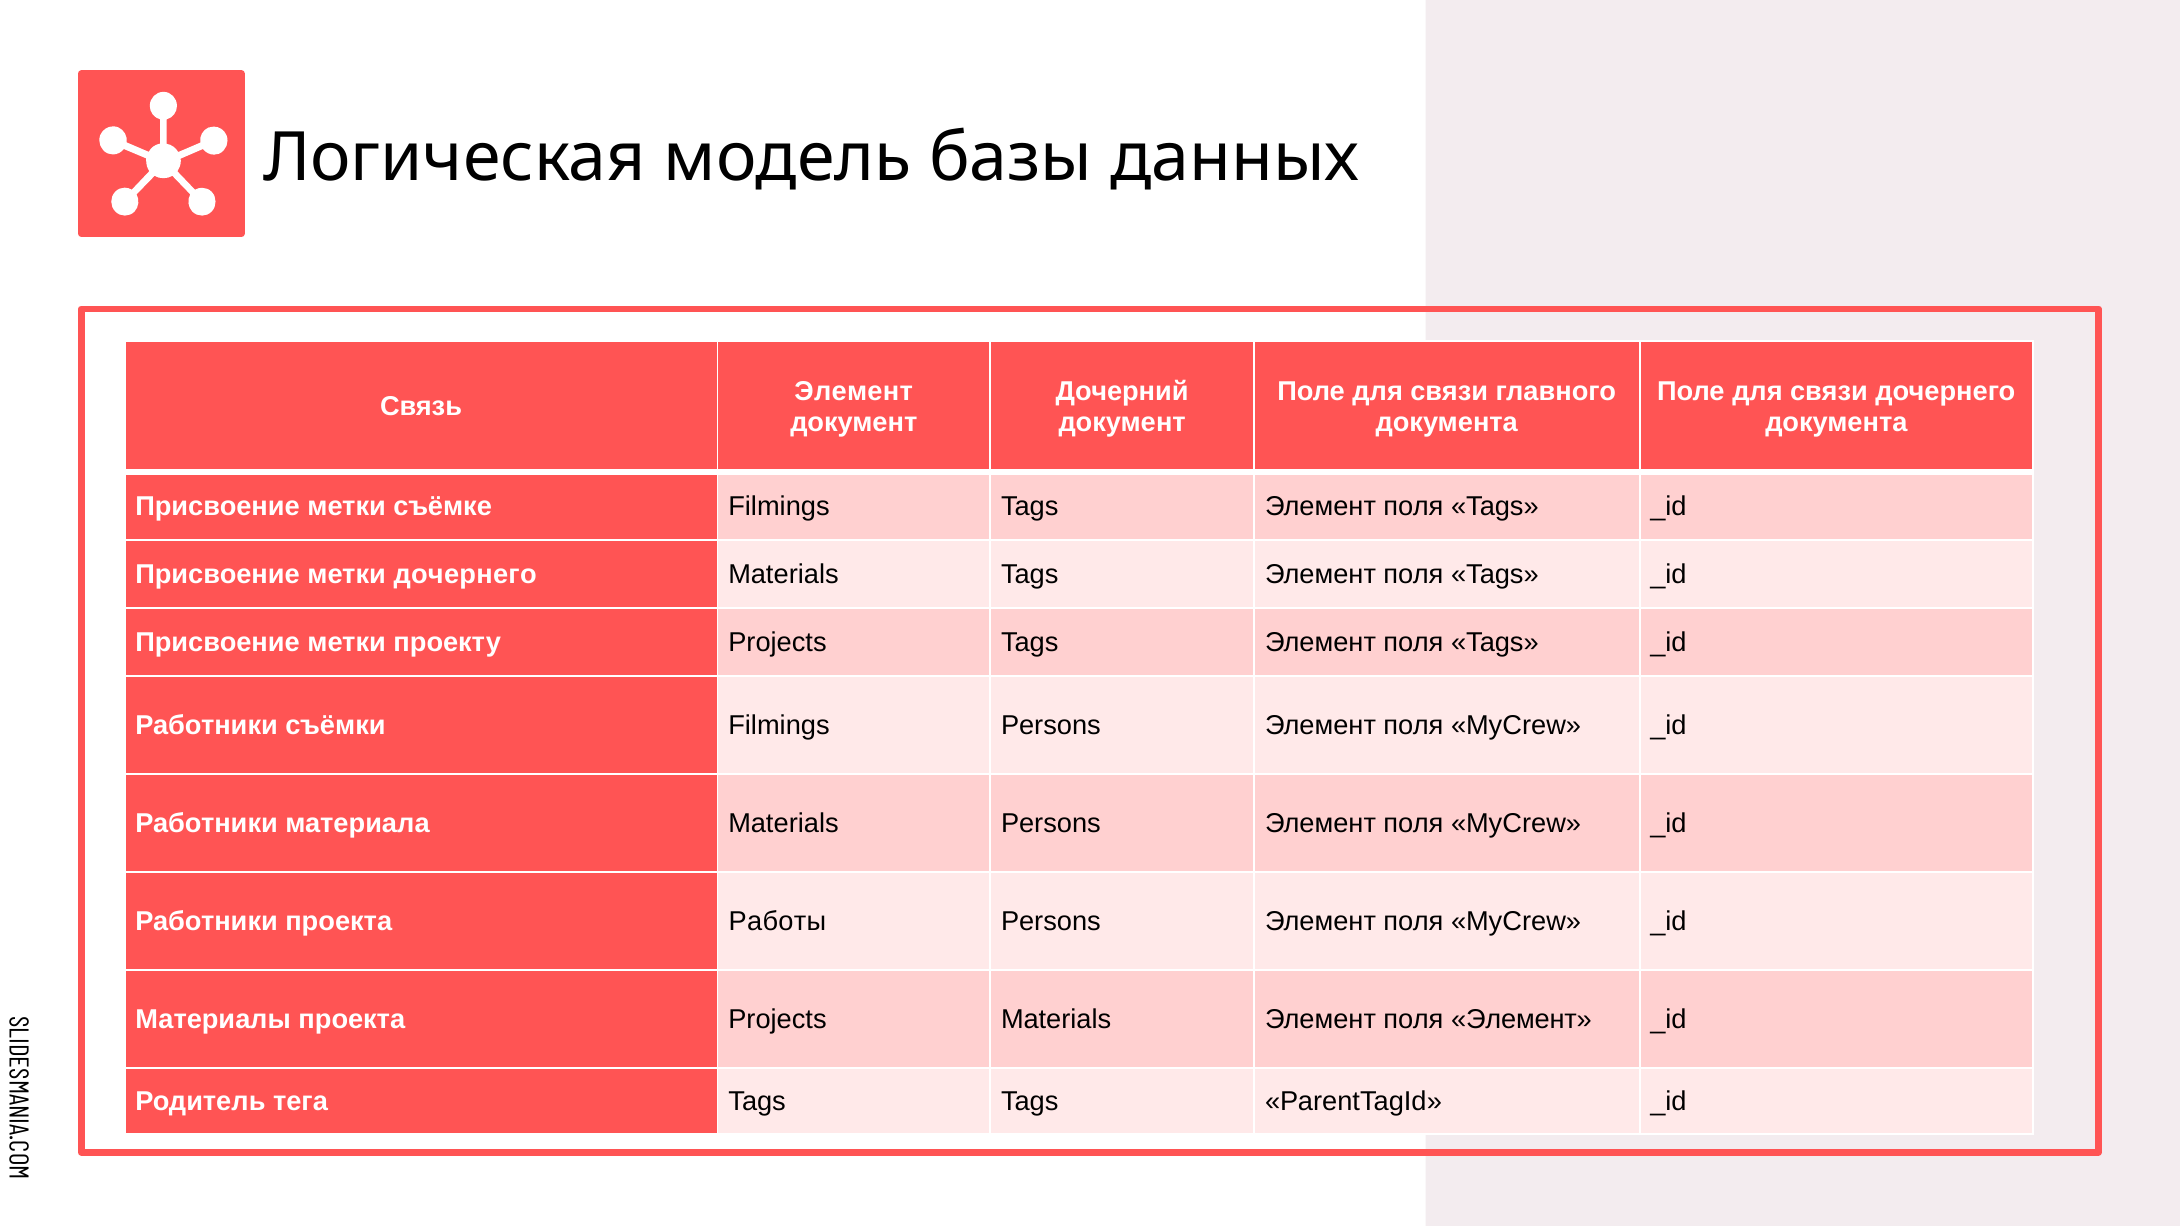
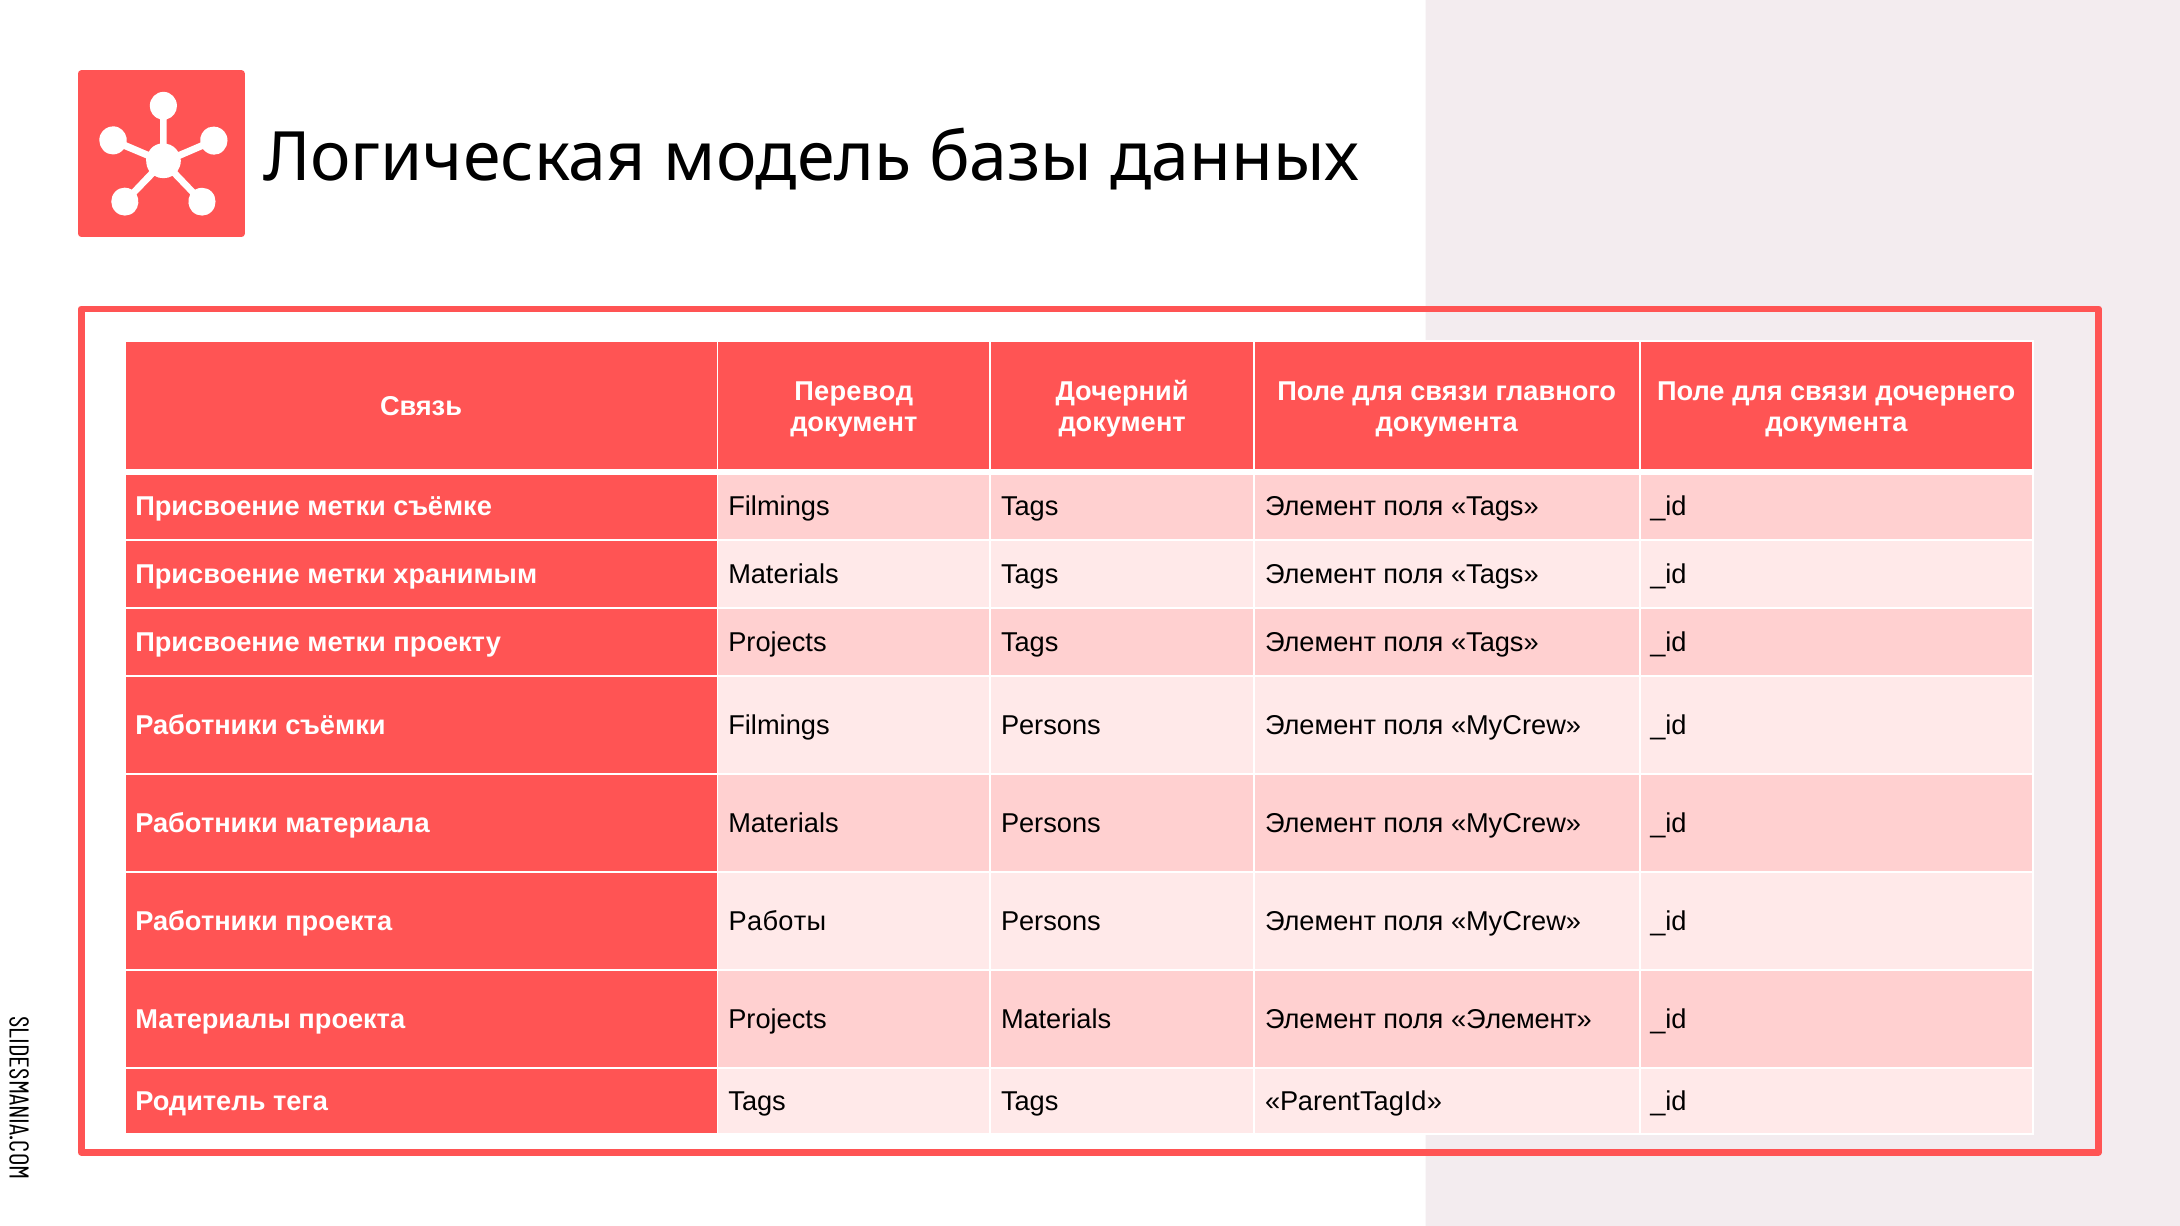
Элемент: Элемент -> Перевод (854, 392)
метки дочернего: дочернего -> хранимым (465, 574)
